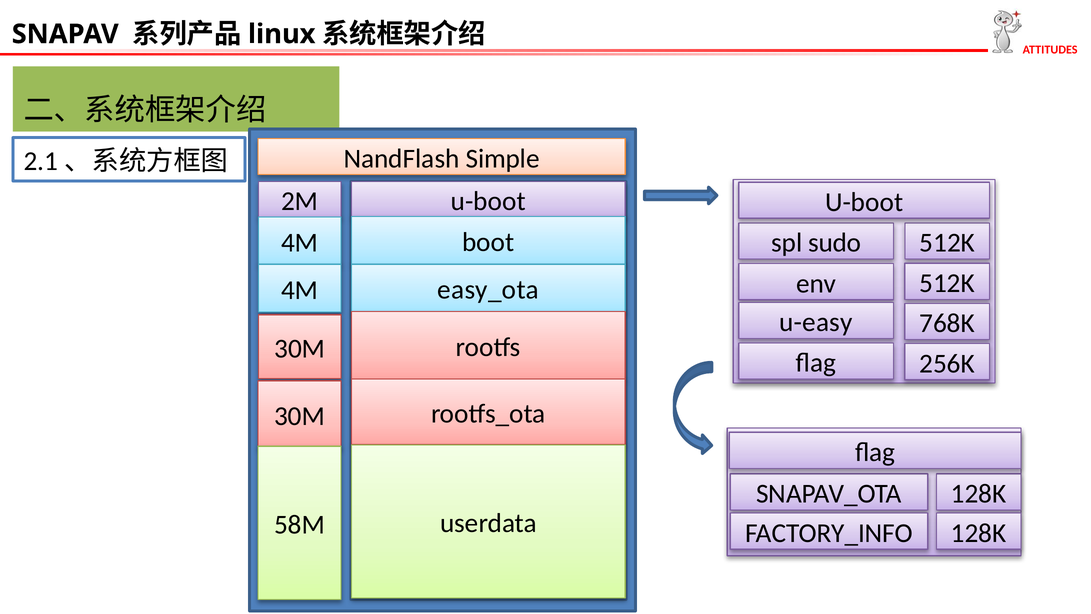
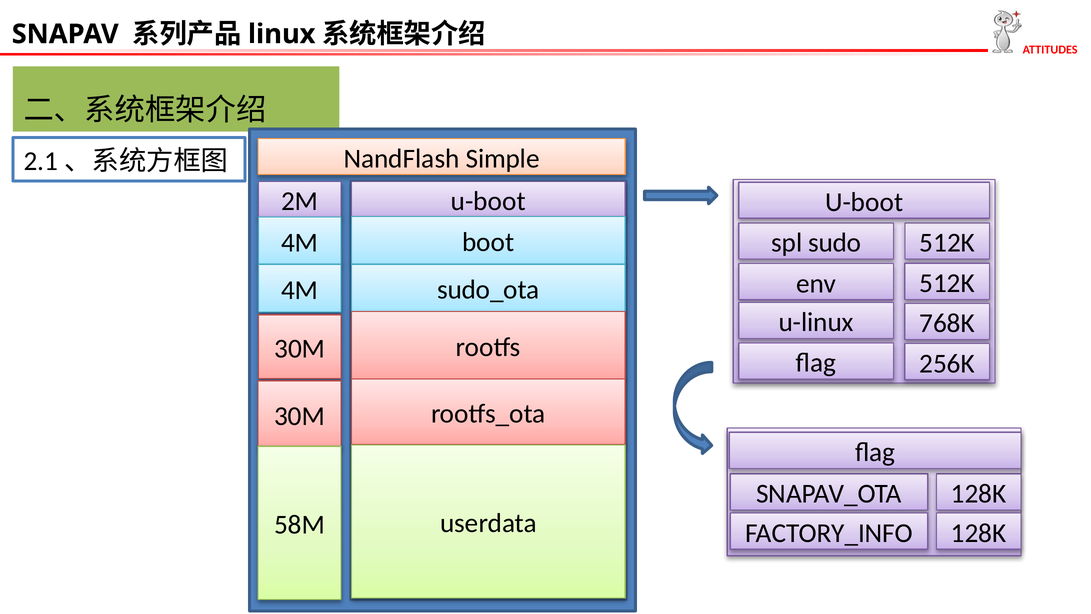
easy_ota: easy_ota -> sudo_ota (488, 290)
u-easy: u-easy -> u-linux (816, 322)
